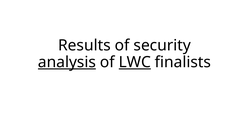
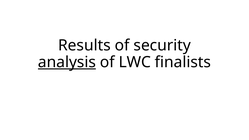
LWC underline: present -> none (135, 62)
